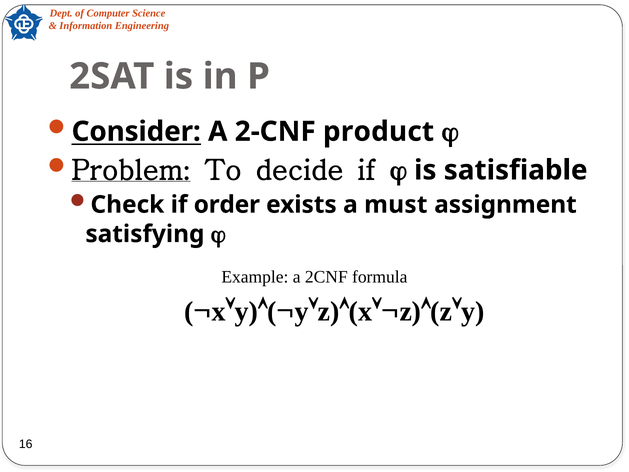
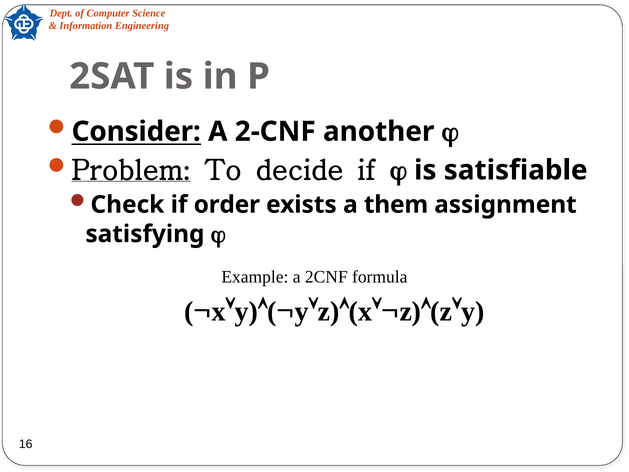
product: product -> another (379, 131)
must: must -> them (396, 205)
